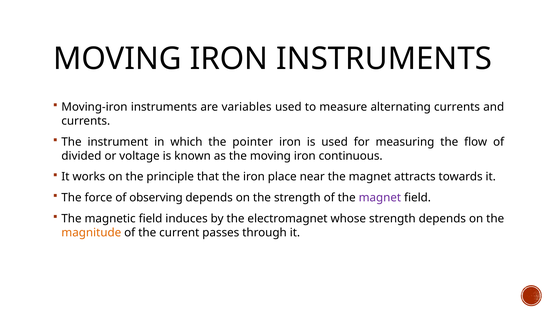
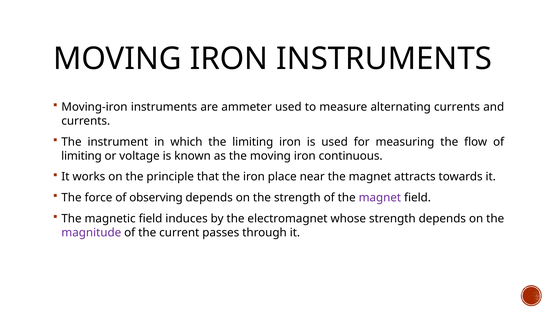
variables: variables -> ammeter (247, 107)
the pointer: pointer -> limiting (253, 142)
divided: divided -> limiting (81, 156)
magnitude colour: orange -> purple (91, 232)
